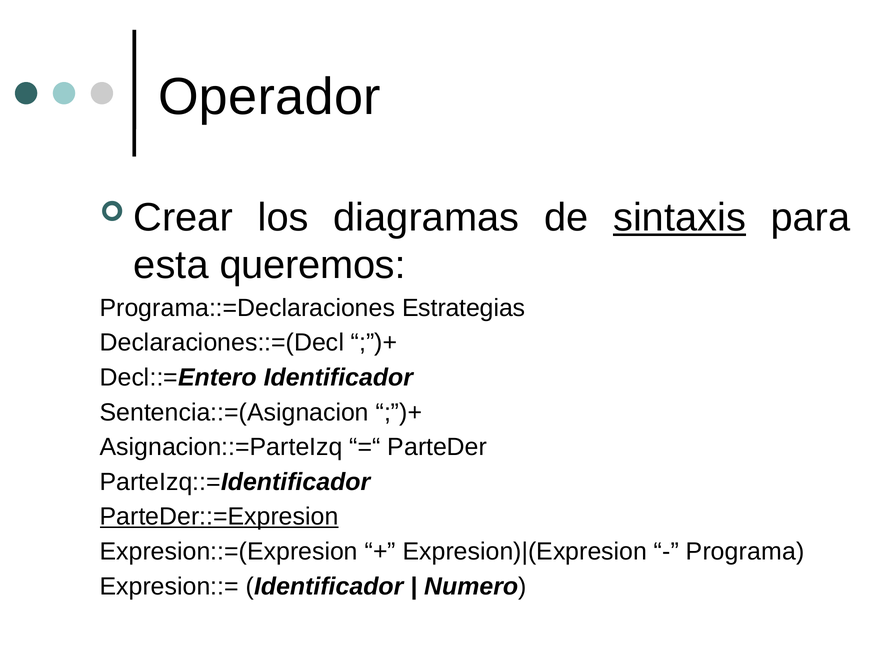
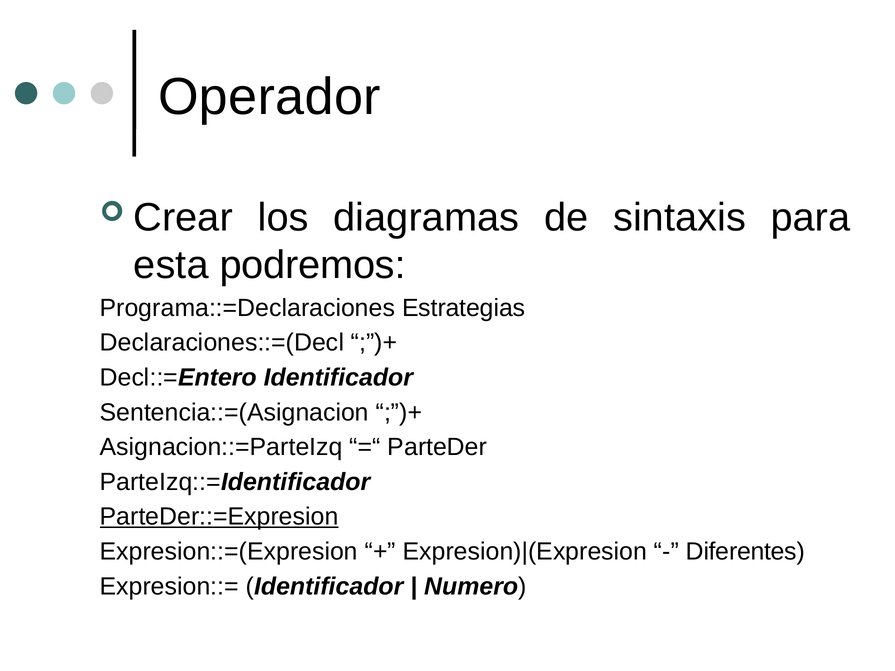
sintaxis underline: present -> none (680, 218)
queremos: queremos -> podremos (313, 265)
Programa: Programa -> Diferentes (745, 552)
